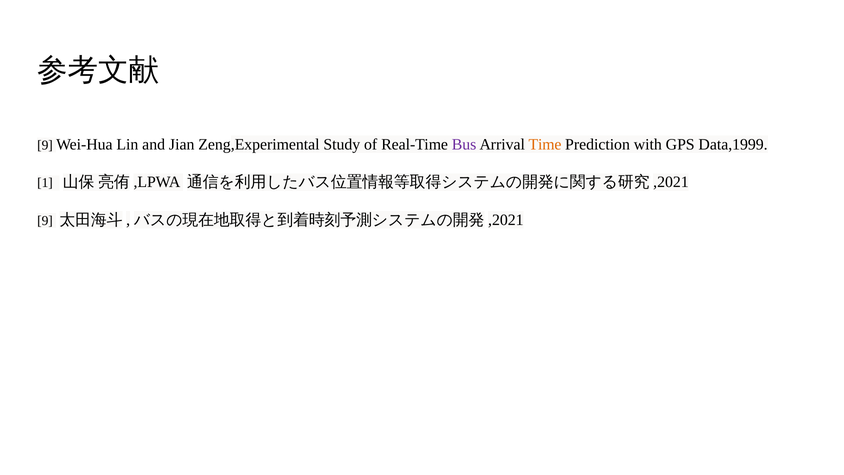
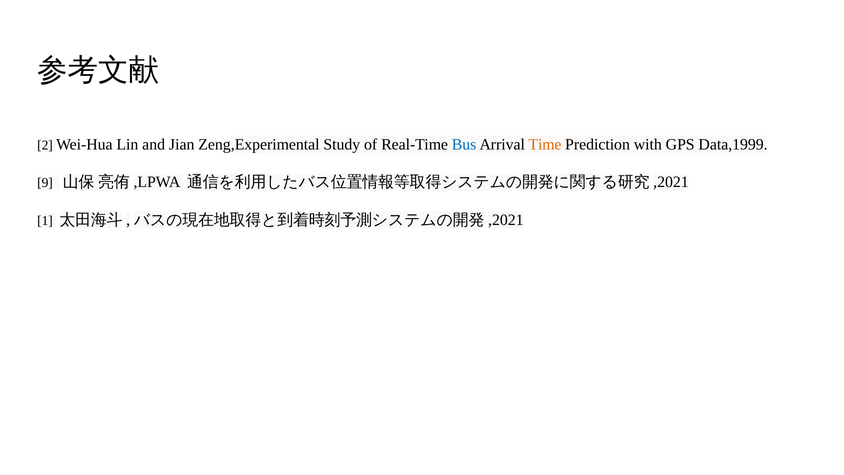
9: 9 -> 2 (45, 145)
Bus colour: purple -> blue (464, 144)
1: 1 -> 9 (45, 183)
9: 9 -> 1 (45, 221)
